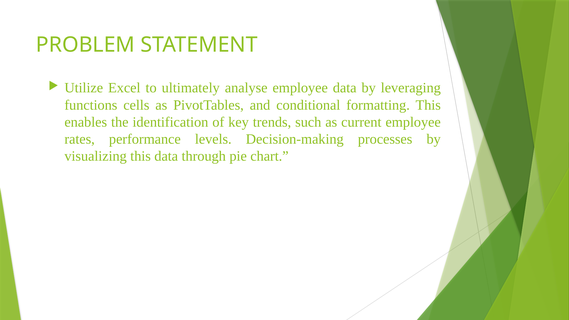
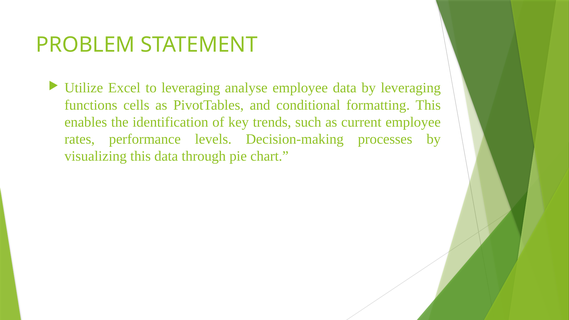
to ultimately: ultimately -> leveraging (191, 88)
